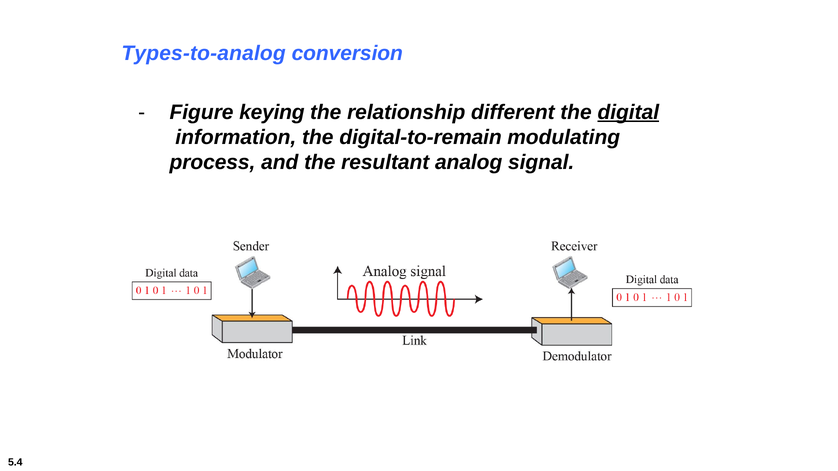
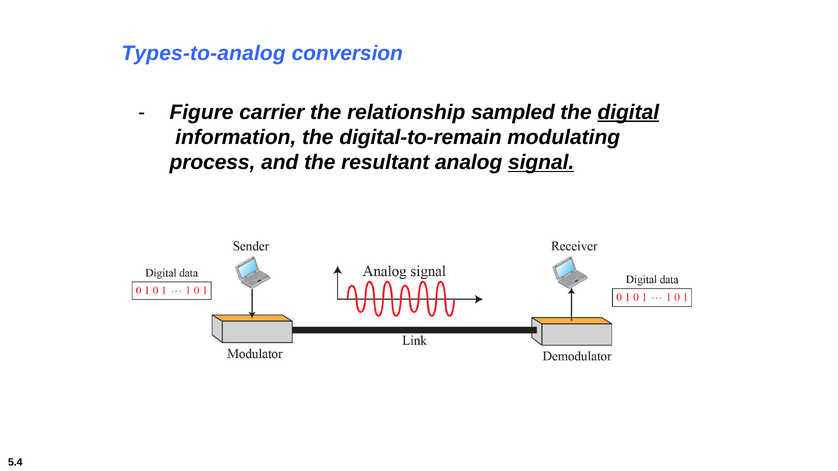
keying: keying -> carrier (272, 112)
different: different -> sampled (513, 112)
signal underline: none -> present (541, 163)
